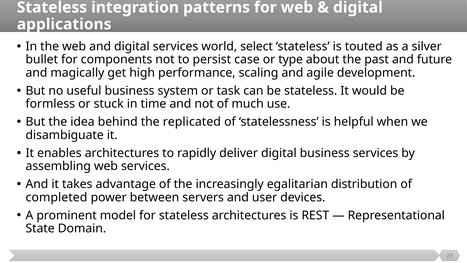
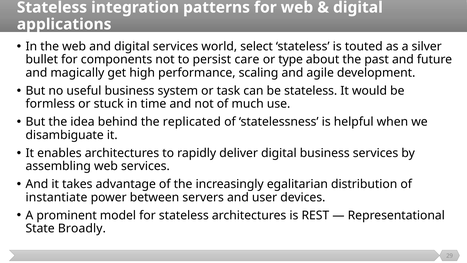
case: case -> care (247, 59)
completed: completed -> instantiate (56, 197)
Domain: Domain -> Broadly (82, 228)
